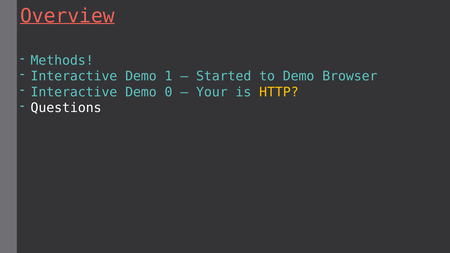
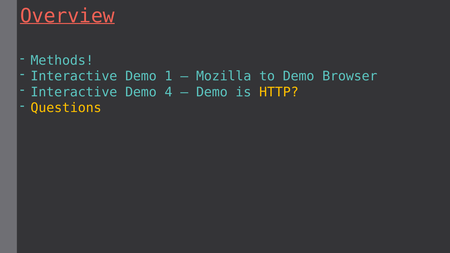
Started: Started -> Mozilla (224, 76)
0: 0 -> 4 (169, 92)
Your: Your -> Demo (212, 92)
Questions colour: white -> yellow (66, 108)
